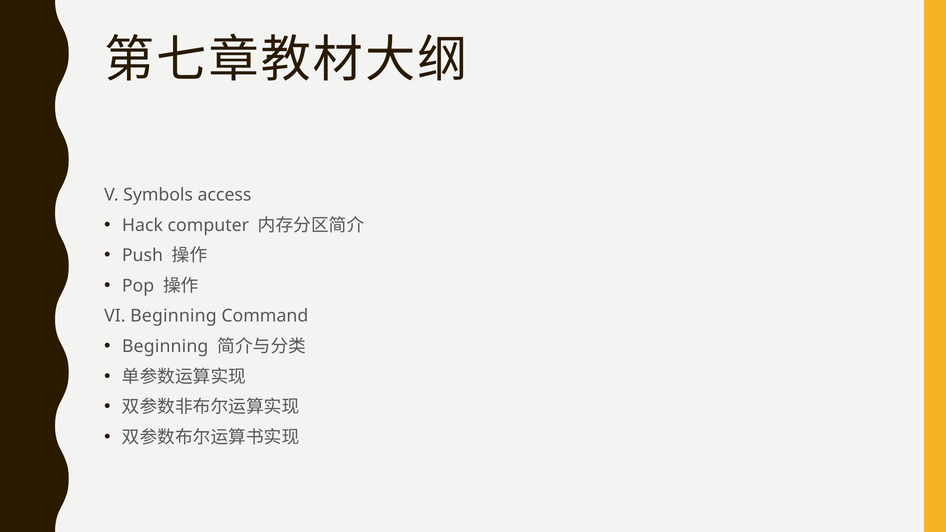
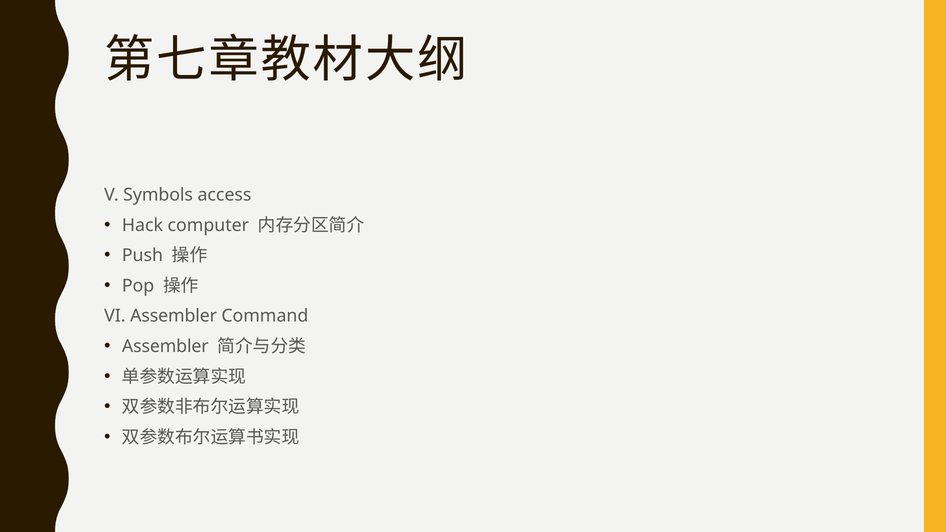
VI Beginning: Beginning -> Assembler (174, 316)
Beginning: Beginning -> Assembler (165, 346)
